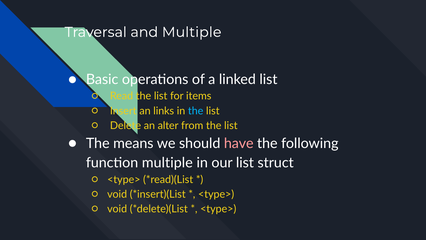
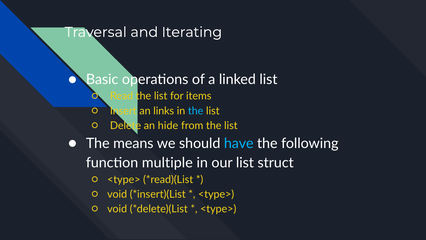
and Multiple: Multiple -> Iterating (192, 32)
alter: alter -> hide (168, 125)
have colour: pink -> light blue (239, 143)
